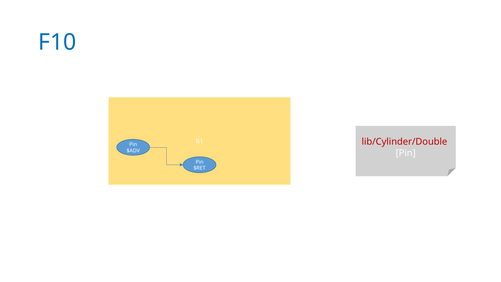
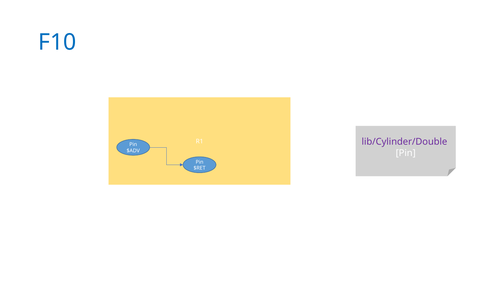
lib/Cylinder/Double colour: red -> purple (404, 142)
